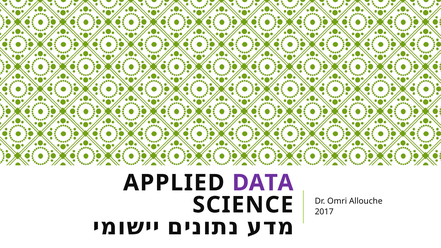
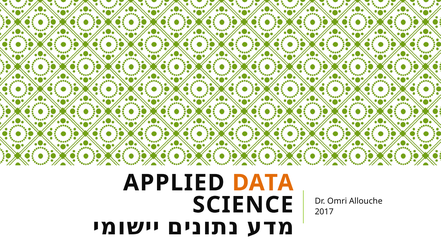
DATA colour: purple -> orange (263, 183)
